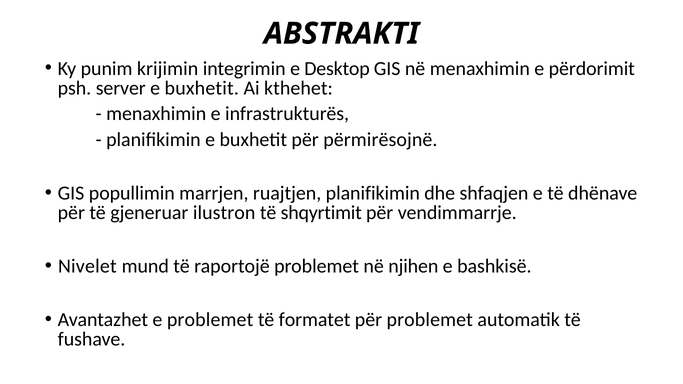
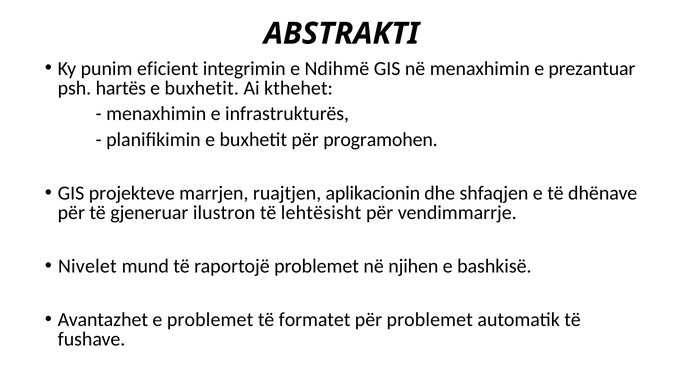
krijimin: krijimin -> eficient (168, 69)
Desktop: Desktop -> Ndihmë (337, 69)
përdorimit: përdorimit -> prezantuar (592, 69)
server: server -> hartës (121, 88)
përmirësojnë: përmirësojnë -> programohen (380, 140)
popullimin: popullimin -> projekteve (132, 193)
ruajtjen planifikimin: planifikimin -> aplikacionin (373, 193)
shqyrtimit: shqyrtimit -> lehtësisht (321, 213)
